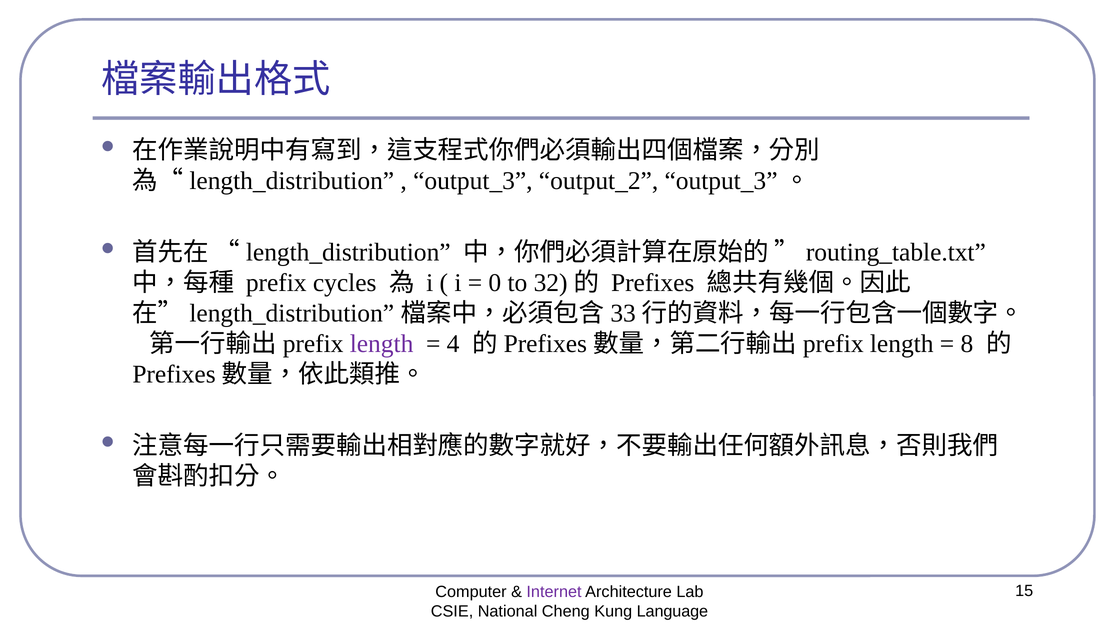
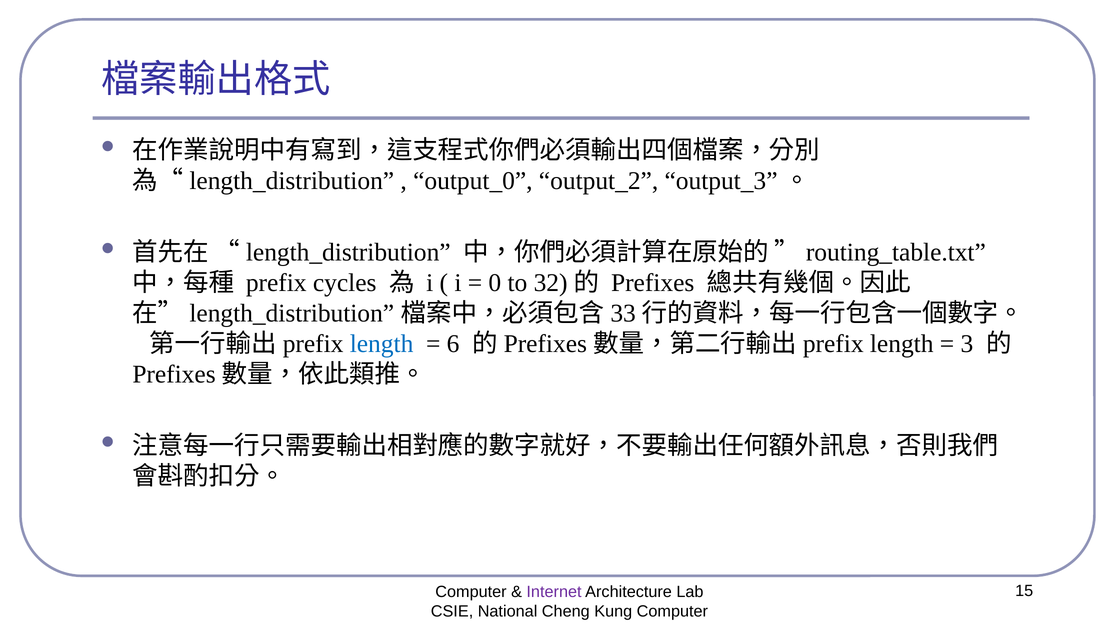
output_3: output_3 -> output_0 (473, 181)
length colour: purple -> blue (382, 344)
4: 4 -> 6 (453, 344)
8: 8 -> 3 (967, 344)
Kung Language: Language -> Computer (672, 611)
